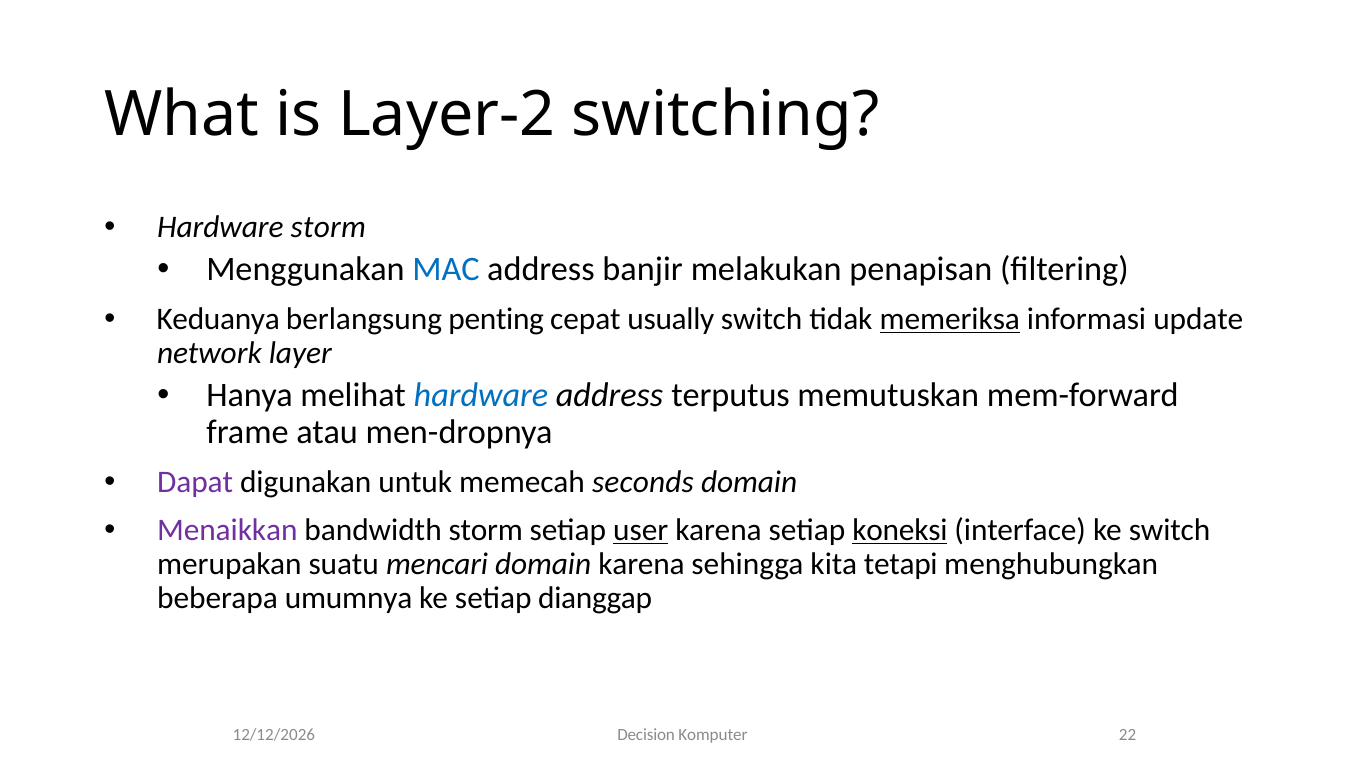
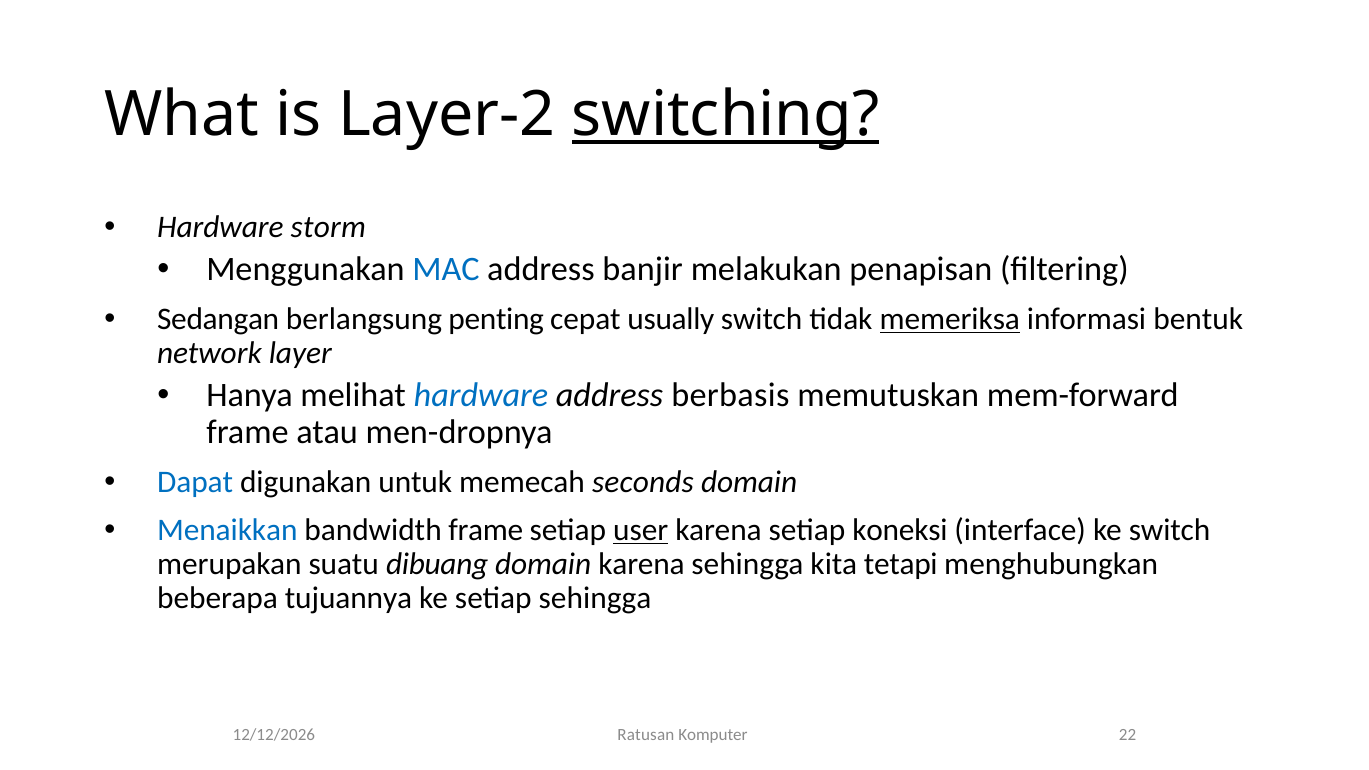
switching underline: none -> present (726, 115)
Keduanya: Keduanya -> Sedangan (218, 319)
update: update -> bentuk (1198, 319)
terputus: terputus -> berbasis (730, 395)
Dapat colour: purple -> blue (195, 482)
Menaikkan colour: purple -> blue (227, 530)
bandwidth storm: storm -> frame (486, 530)
koneksi underline: present -> none (900, 530)
mencari: mencari -> dibuang (437, 564)
umumnya: umumnya -> tujuannya (349, 598)
setiap dianggap: dianggap -> sehingga (595, 598)
Decision: Decision -> Ratusan (646, 735)
